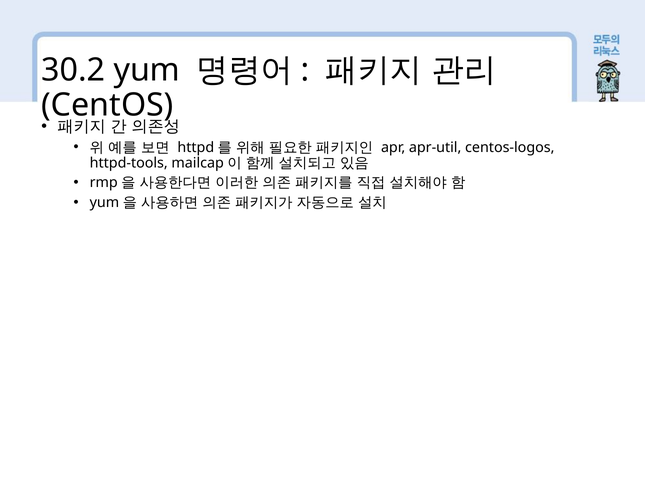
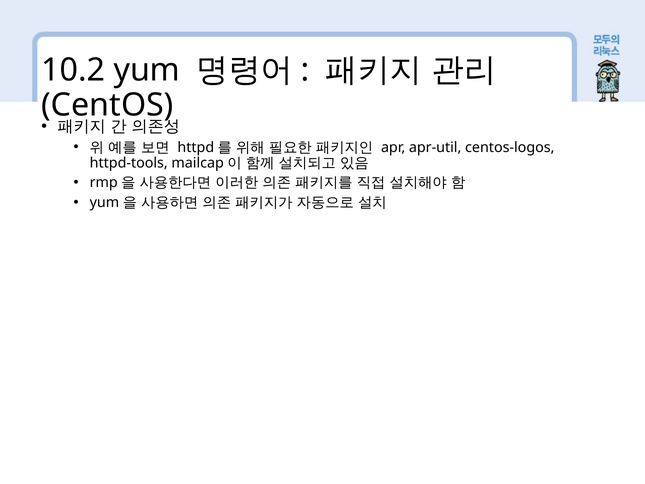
30.2: 30.2 -> 10.2 (73, 70)
